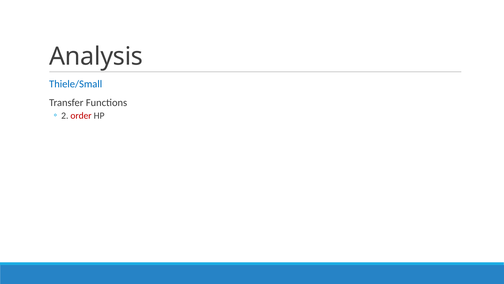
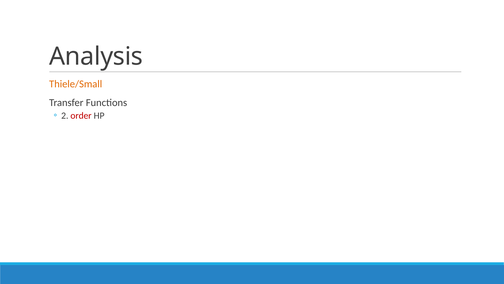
Thiele/Small colour: blue -> orange (76, 84)
